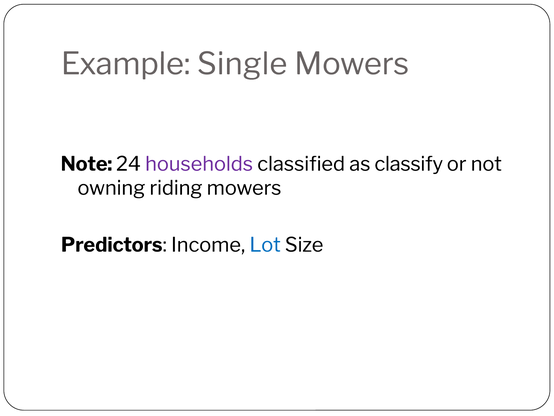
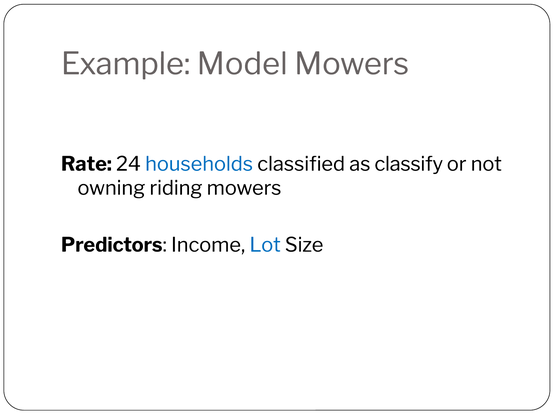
Single: Single -> Model (242, 64)
Note: Note -> Rate (86, 164)
households colour: purple -> blue (199, 164)
